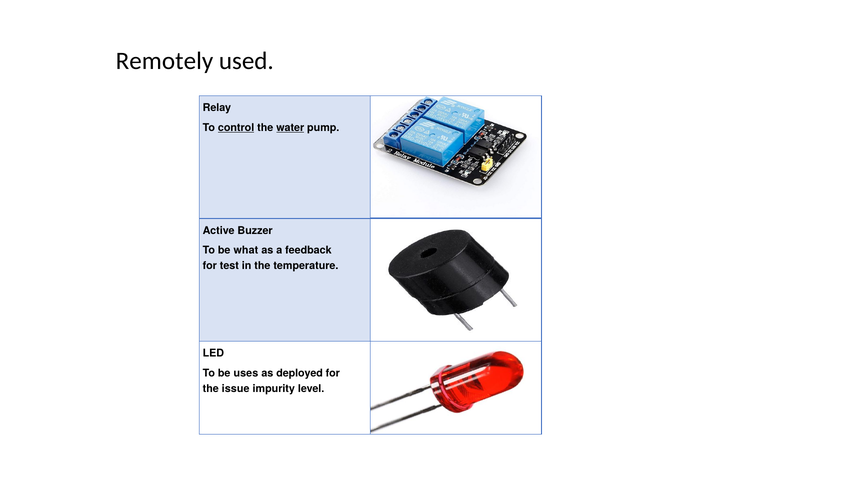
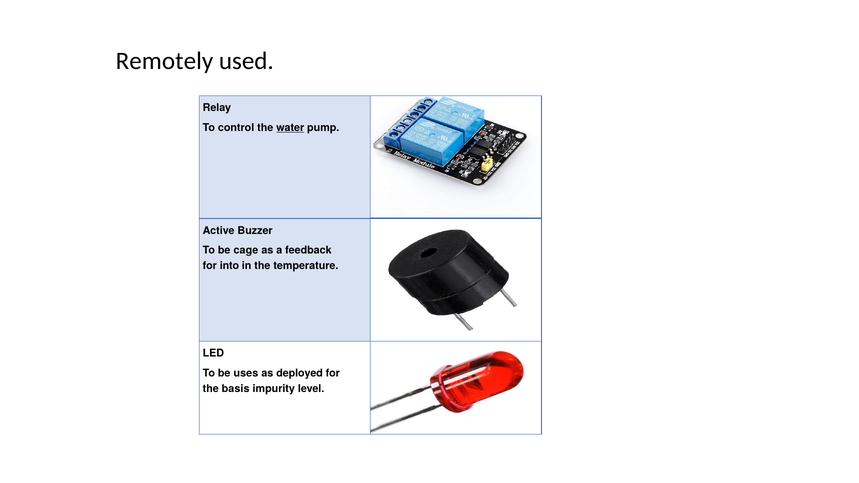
control underline: present -> none (236, 128)
what: what -> cage (246, 251)
test: test -> into (229, 266)
issue: issue -> basis (236, 389)
